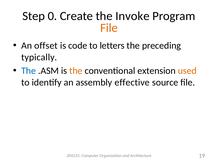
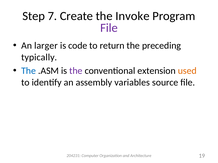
0: 0 -> 7 (52, 16)
File colour: orange -> purple (109, 28)
offset: offset -> larger (46, 46)
letters: letters -> return (112, 46)
the colour: orange -> purple (76, 71)
effective: effective -> variables (132, 83)
